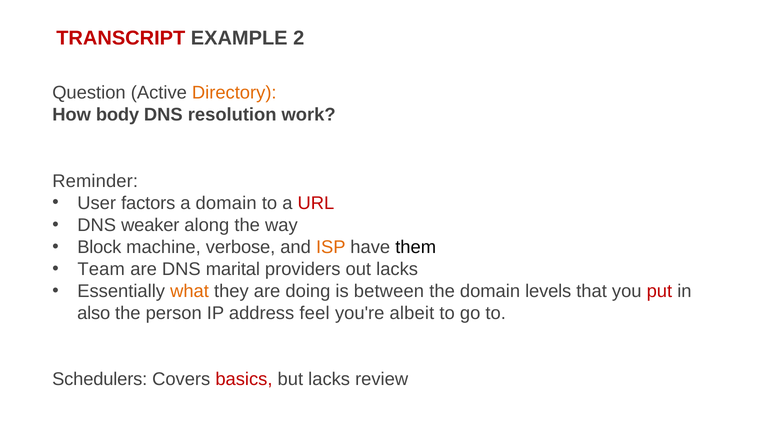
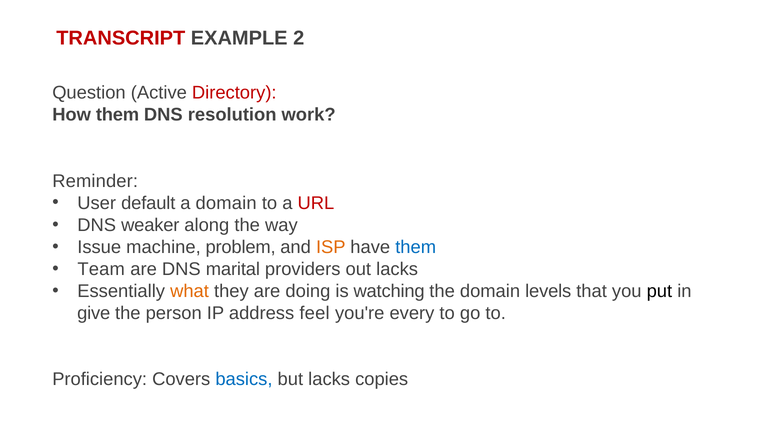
Directory colour: orange -> red (234, 93)
How body: body -> them (118, 115)
factors: factors -> default (148, 203)
Block: Block -> Issue (99, 247)
verbose: verbose -> problem (241, 247)
them colour: black -> blue (416, 247)
between: between -> watching (389, 291)
put colour: red -> black (659, 291)
also: also -> give (94, 313)
albeit: albeit -> every (412, 313)
Schedulers: Schedulers -> Proficiency (100, 380)
basics colour: red -> blue (244, 380)
review: review -> copies (382, 380)
